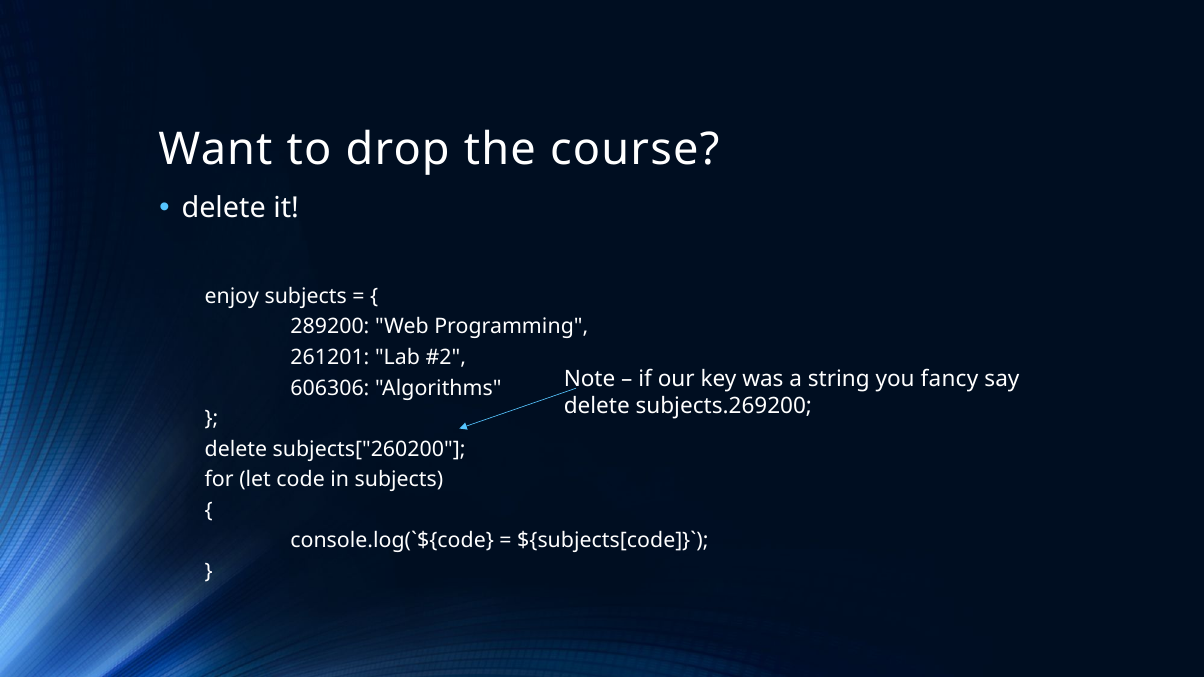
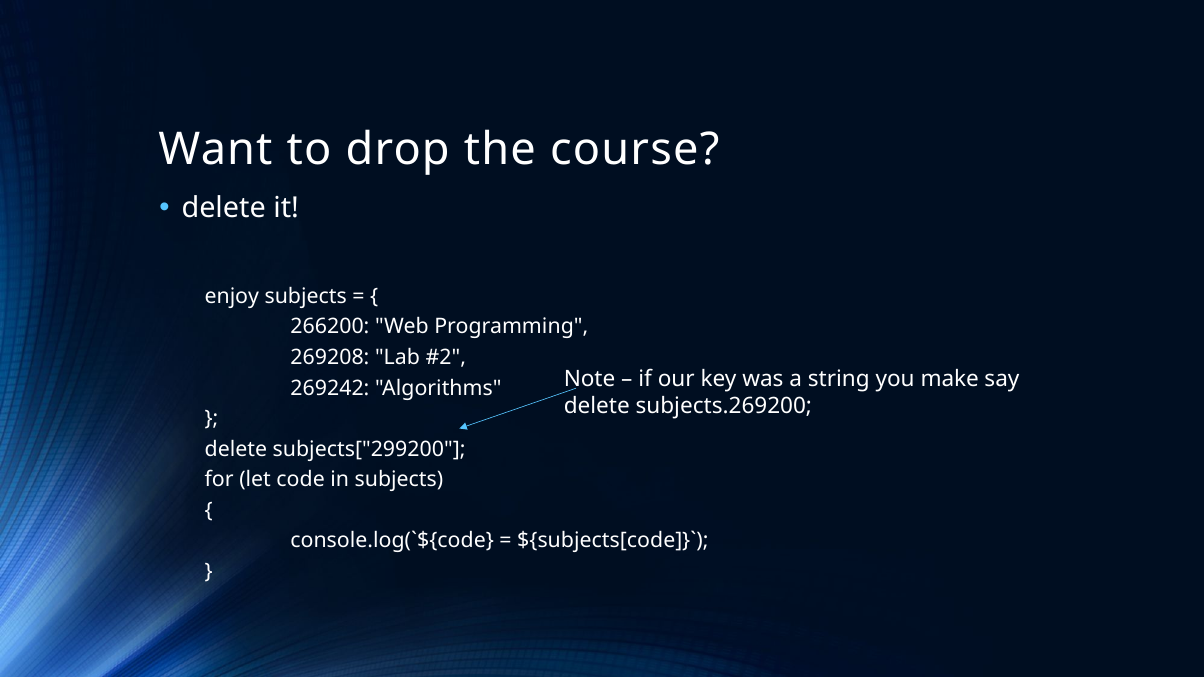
289200: 289200 -> 266200 (330, 327)
261201: 261201 -> 269208 (330, 358)
fancy: fancy -> make (950, 379)
606306: 606306 -> 269242 (330, 388)
subjects["260200: subjects["260200 -> subjects["299200 (369, 449)
